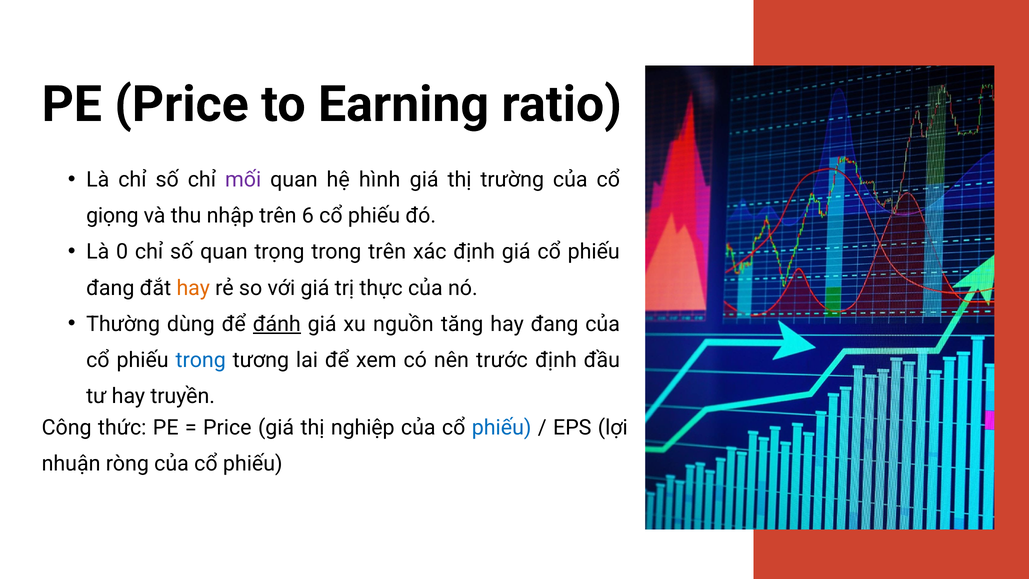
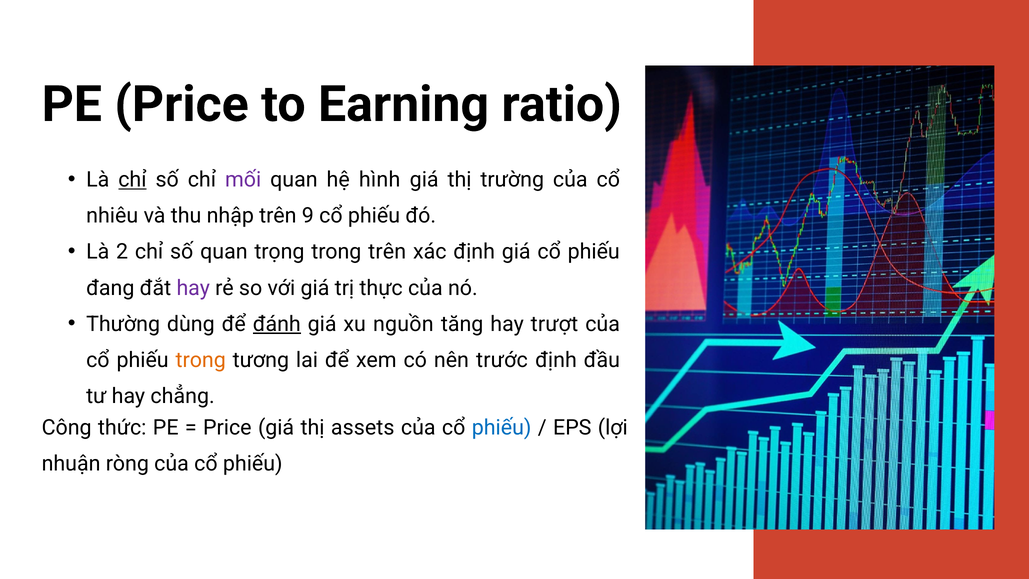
chỉ underline: none -> present (132, 180)
giọng: giọng -> nhiêu (112, 216)
6: 6 -> 9 (308, 216)
0: 0 -> 2 (122, 252)
hay colour: orange -> purple (193, 288)
hay đang: đang -> trượt (554, 324)
trong colour: blue -> orange (201, 360)
truyền: truyền -> chẳng (183, 396)
nghiệp: nghiệp -> assets (363, 427)
